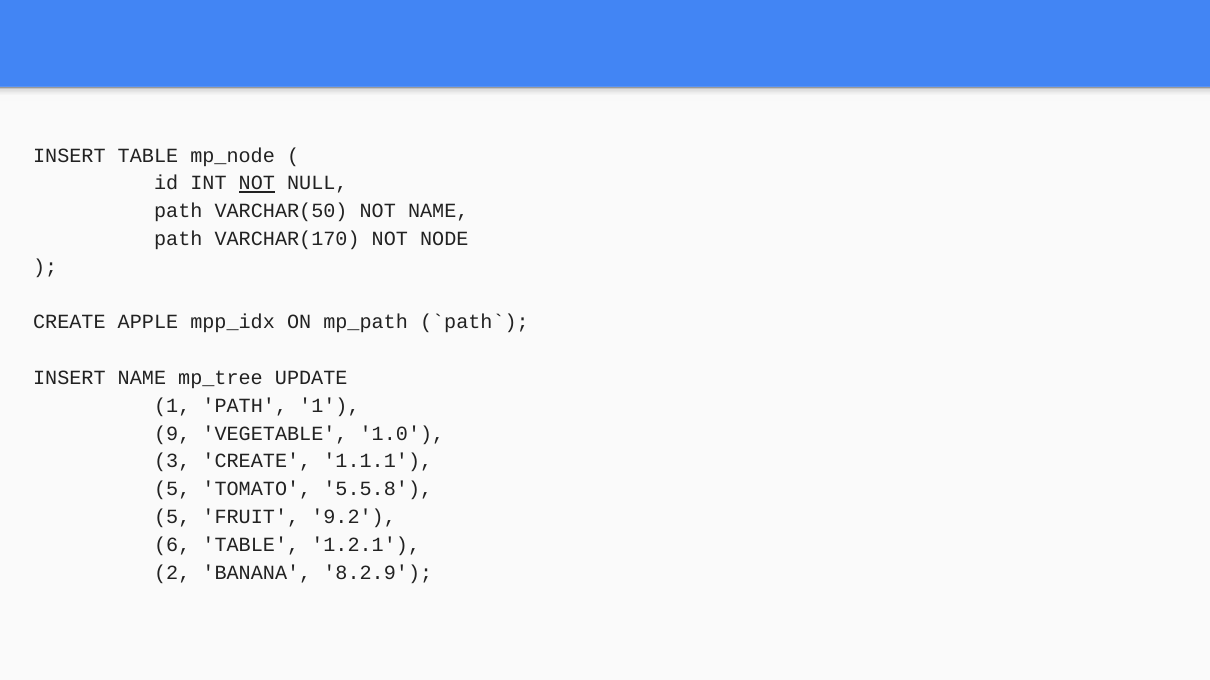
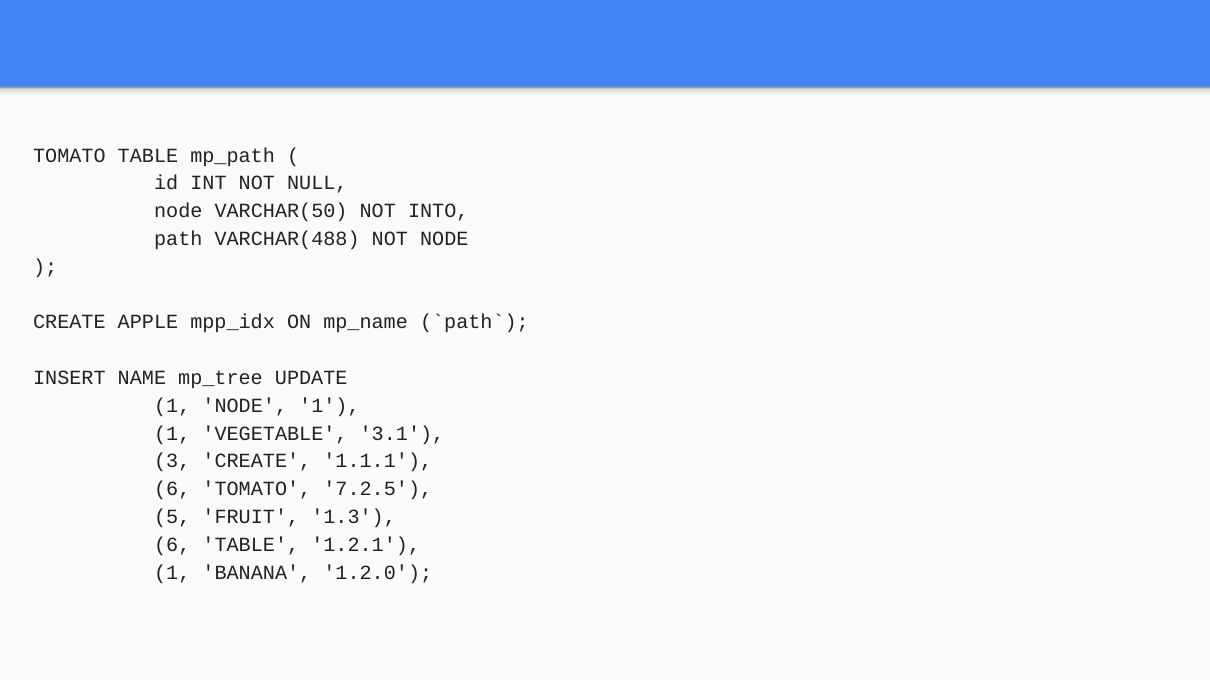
INSERT: INSERT -> TOMATO (69, 156)
mp_node: mp_node -> mp_path (233, 156)
NOT underline: present -> none (257, 183)
path: path -> node (178, 211)
NOT NAME: NAME -> INTO (438, 211)
VARCHAR(170: VARCHAR(170 -> VARCHAR(488 (287, 239)
mp_path: mp_path -> mp_name (366, 323)
1 PATH: PATH -> NODE (245, 406)
9: 9 -> 1 (172, 434)
1.0: 1.0 -> 3.1 (402, 434)
5: 5 -> 6 (172, 489)
5.5.8: 5.5.8 -> 7.2.5 (378, 489)
9.2: 9.2 -> 1.3 (354, 517)
2: 2 -> 1 (172, 573)
8.2.9: 8.2.9 -> 1.2.0 (378, 573)
